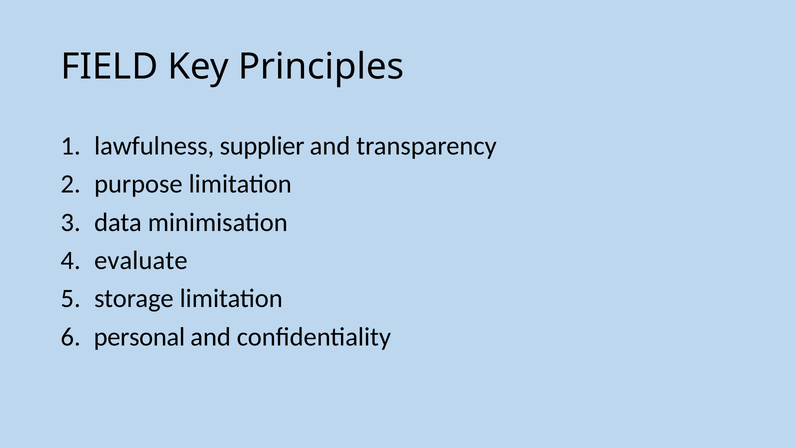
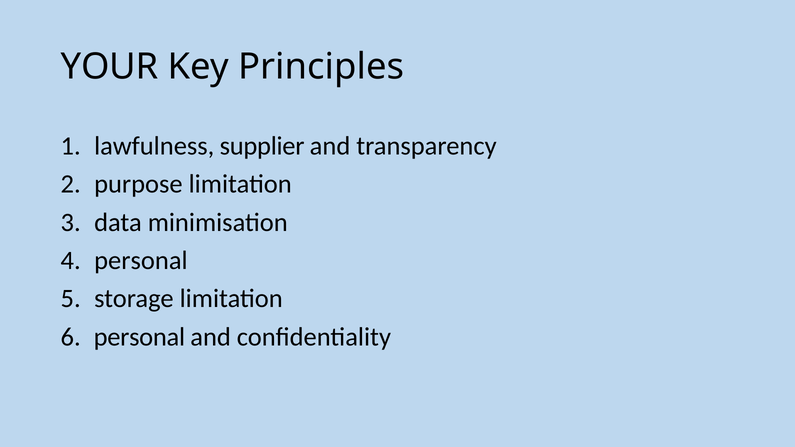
FIELD: FIELD -> YOUR (110, 67)
evaluate: evaluate -> personal (141, 261)
